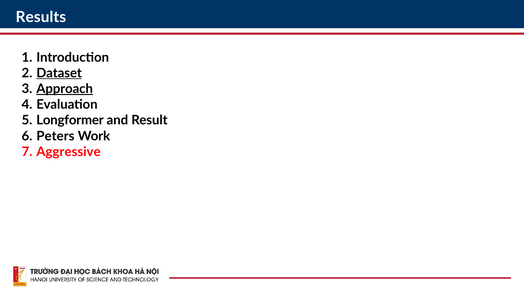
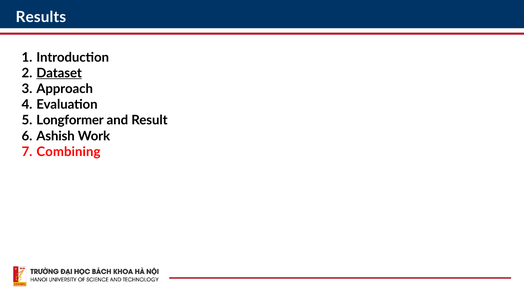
Approach underline: present -> none (65, 89)
Peters: Peters -> Ashish (56, 136)
Aggressive: Aggressive -> Combining (68, 152)
